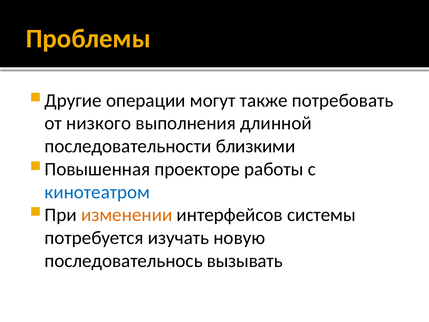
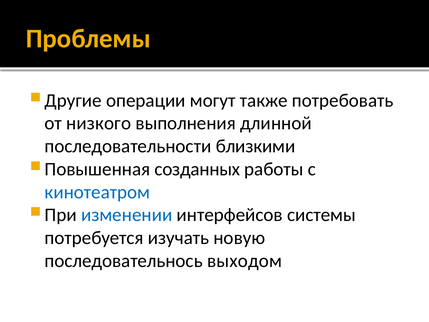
проекторе: проекторе -> созданных (197, 169)
изменении colour: orange -> blue (127, 215)
вызывать: вызывать -> выходом (245, 261)
